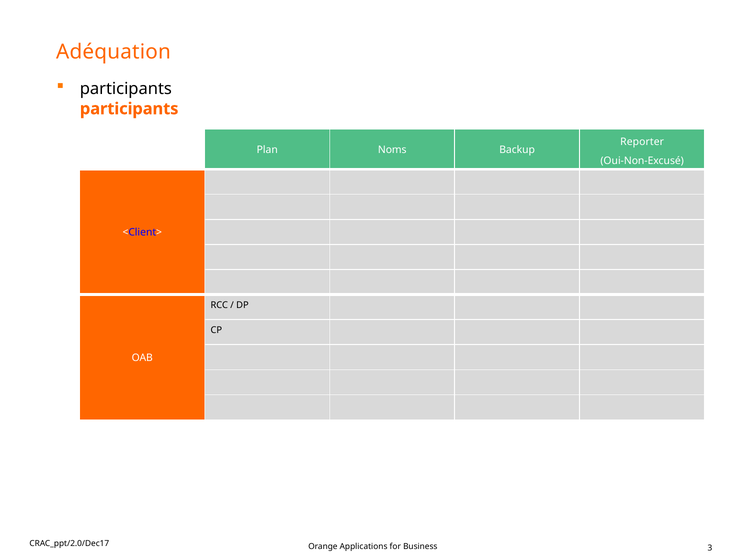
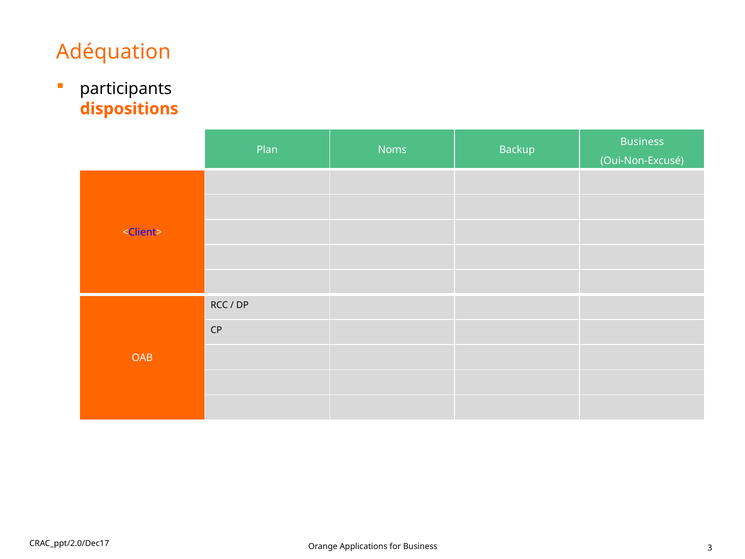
participants: participants -> dispositions (129, 109)
Reporter: Reporter -> Business (642, 142)
